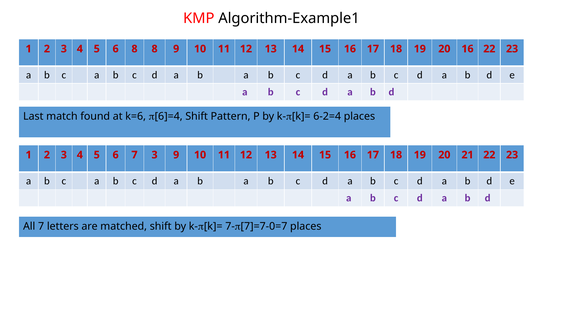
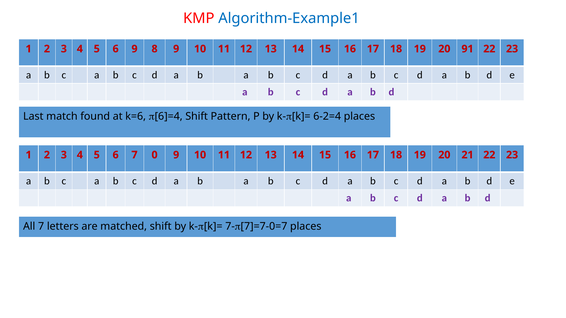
Algorithm-Example1 colour: black -> blue (289, 18)
6 8: 8 -> 9 (134, 49)
20 16: 16 -> 91 (468, 49)
7 3: 3 -> 0 (155, 155)
